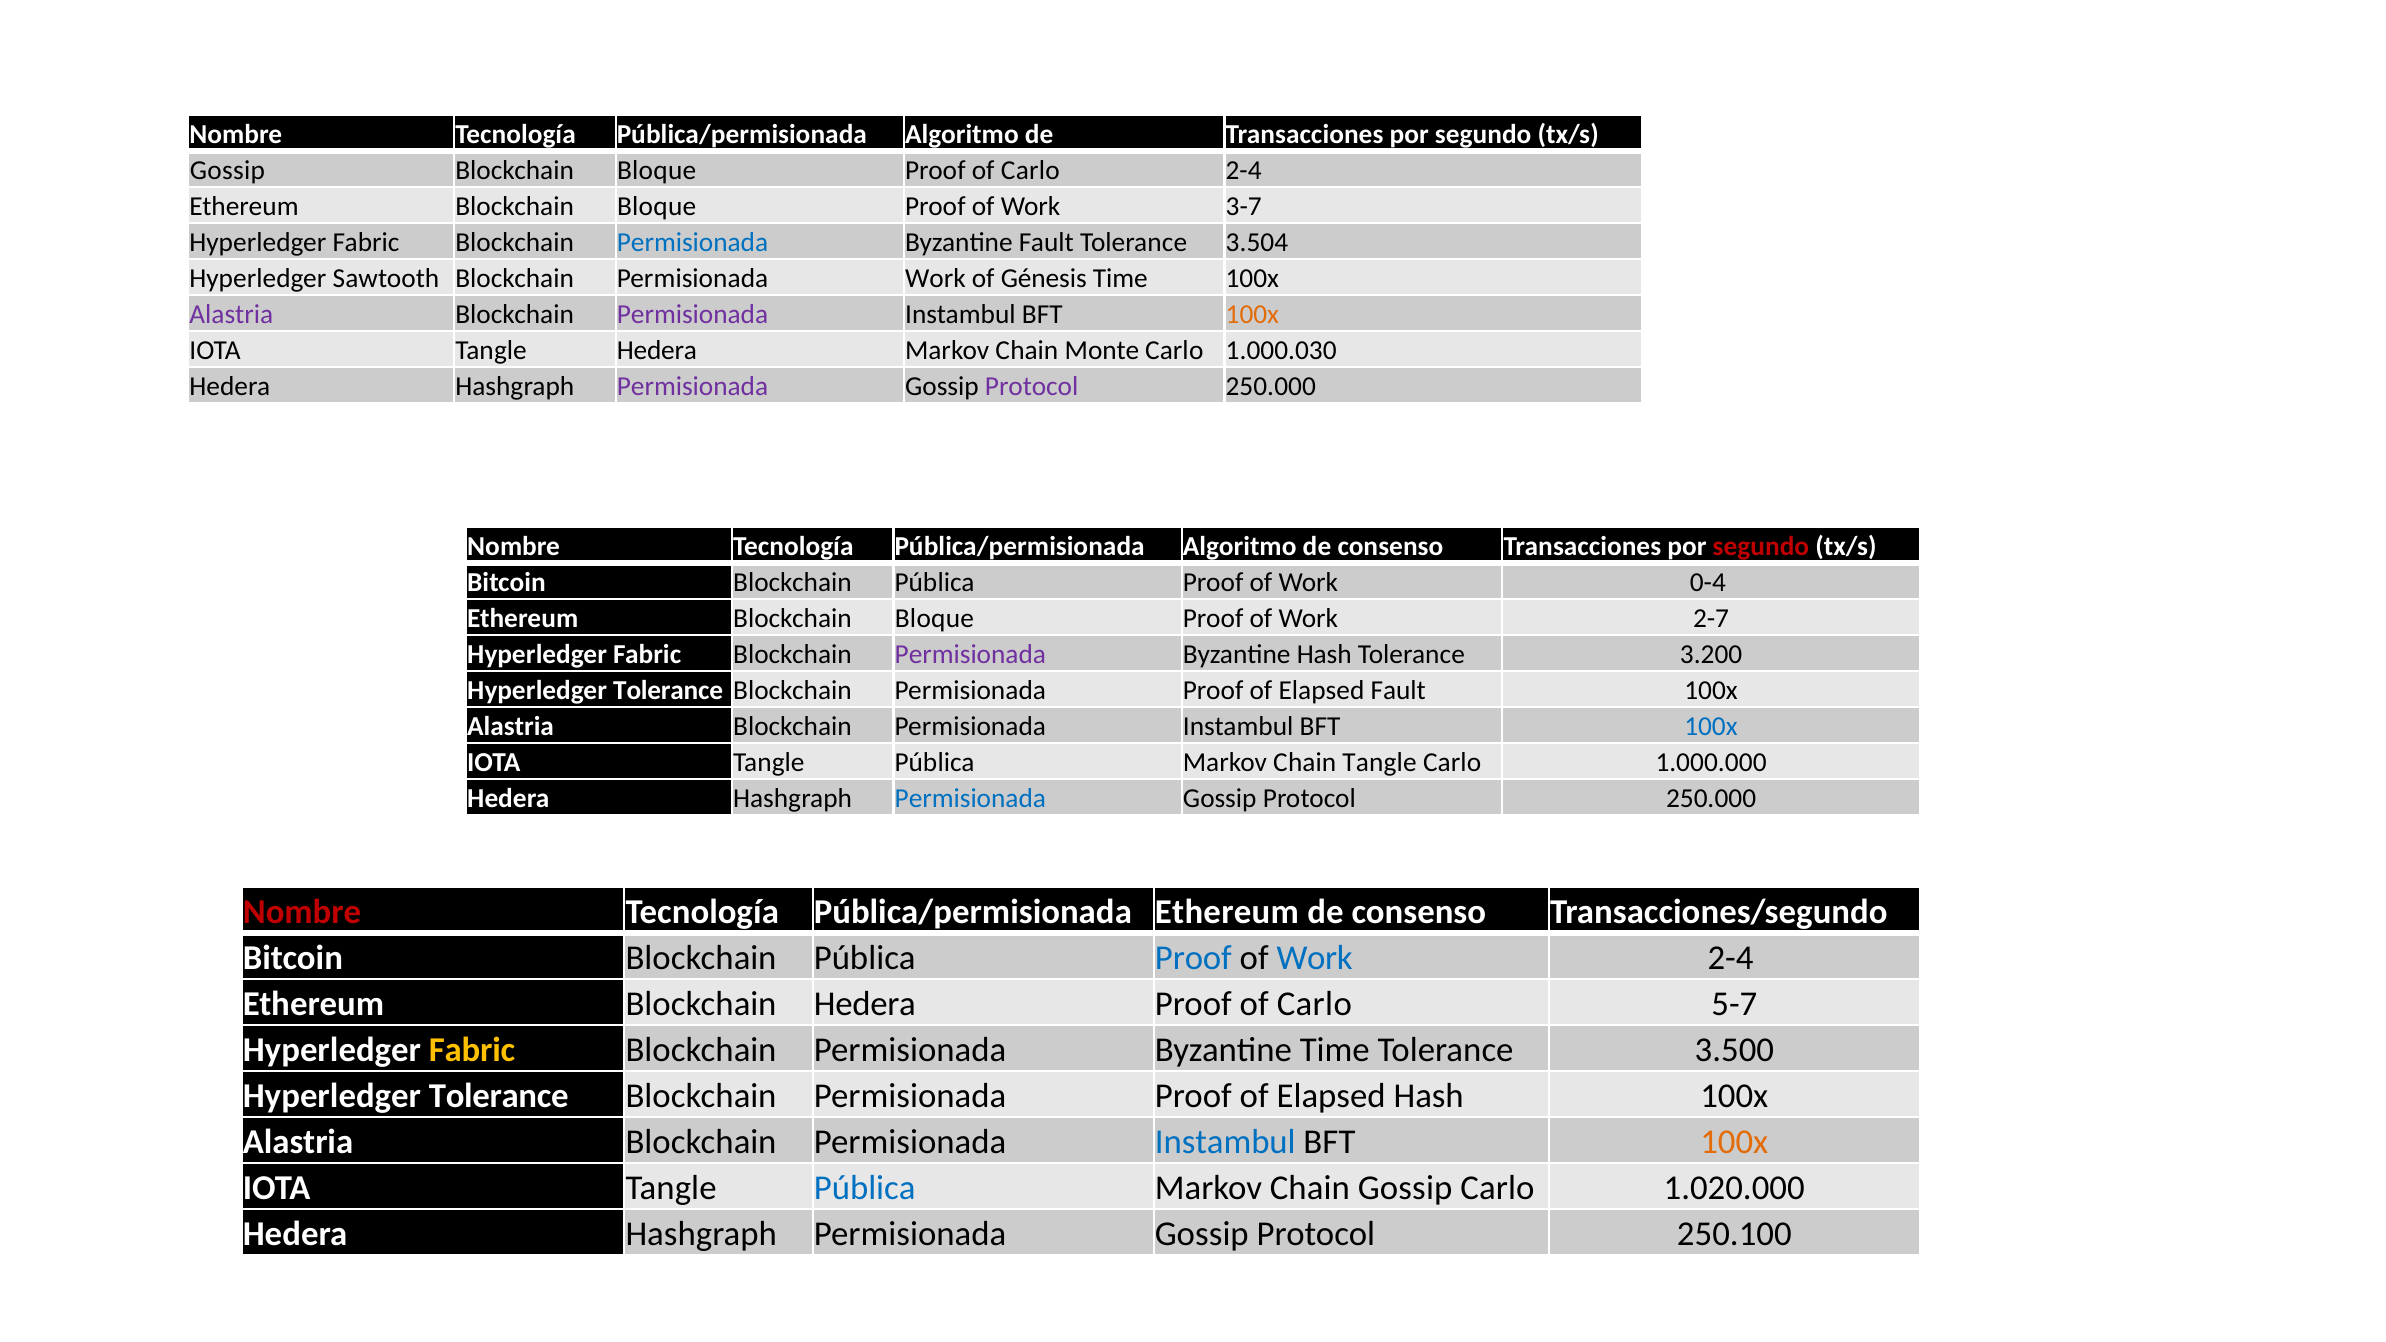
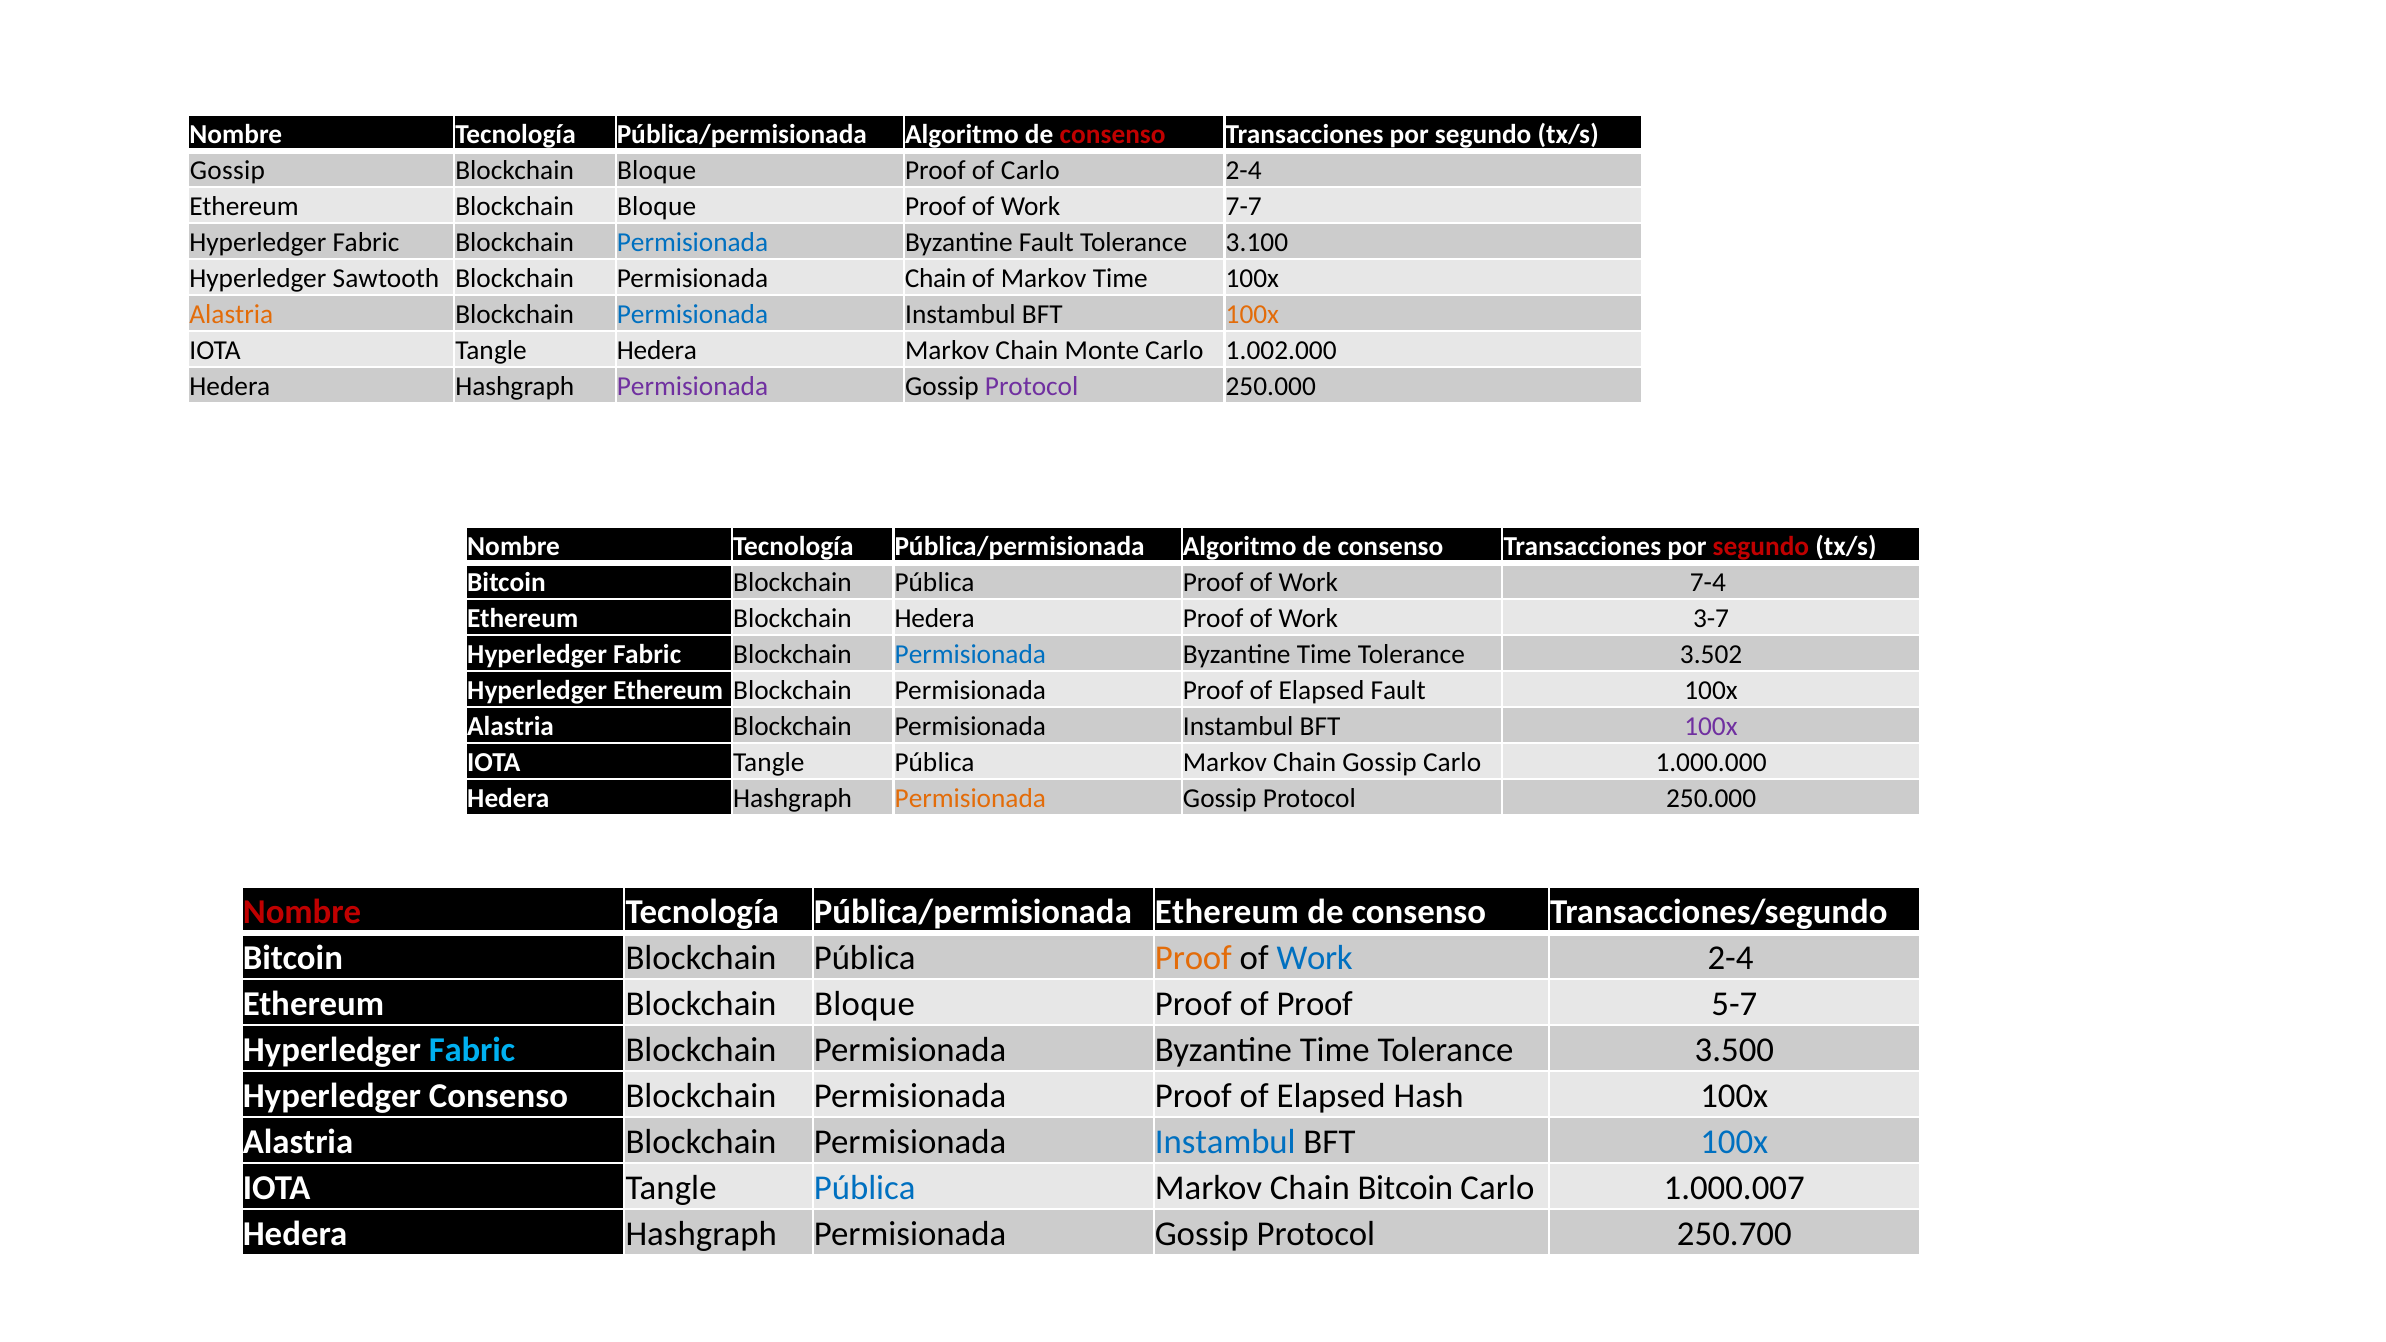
consenso colour: black -> red (1113, 134)
3-7: 3-7 -> 7-7 (1244, 206)
3.504: 3.504 -> 3.100 (1257, 242)
Permisionada Work: Work -> Chain (936, 278)
of Génesis: Génesis -> Markov (1044, 278)
Alastria colour: purple -> orange (231, 314)
Permisionada colour: purple -> blue (693, 314)
1.000.030: 1.000.030 -> 1.002.000 (1281, 350)
0-4: 0-4 -> 7-4 (1708, 582)
Bloque: Bloque -> Hedera (935, 618)
2-7: 2-7 -> 3-7 (1711, 618)
Permisionada colour: purple -> blue (970, 654)
Hash: Hash -> Time (1324, 654)
3.200: 3.200 -> 3.502 (1711, 654)
Tolerance: Tolerance -> Ethereum (668, 690)
100x colour: blue -> purple (1711, 726)
Chain Tangle: Tangle -> Gossip (1380, 762)
Permisionada colour: blue -> orange (970, 798)
Proof colour: blue -> orange (1193, 958)
Hedera: Hedera -> Bloque (864, 1004)
Carlo: Carlo -> Proof (1315, 1004)
Fabric colour: yellow -> light blue (472, 1050)
Tolerance: Tolerance -> Consenso (498, 1096)
100x colour: orange -> blue (1734, 1142)
Chain Gossip: Gossip -> Bitcoin (1405, 1188)
1.020.000: 1.020.000 -> 1.000.007 (1734, 1188)
250.100: 250.100 -> 250.700 (1734, 1234)
